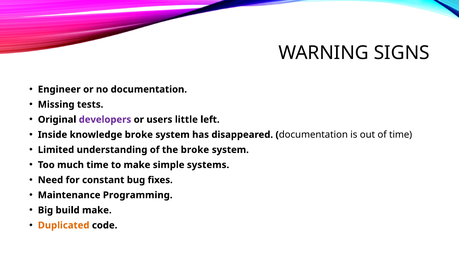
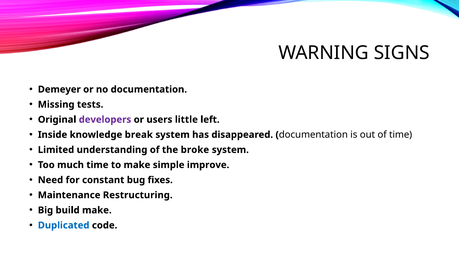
Engineer: Engineer -> Demeyer (59, 89)
knowledge broke: broke -> break (139, 135)
systems: systems -> improve (208, 165)
Programming: Programming -> Restructuring (138, 195)
Duplicated colour: orange -> blue (64, 225)
